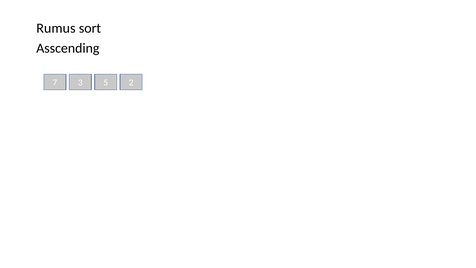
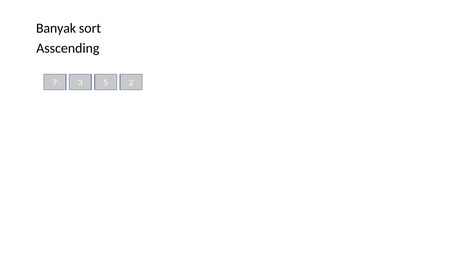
Rumus: Rumus -> Banyak (56, 28)
